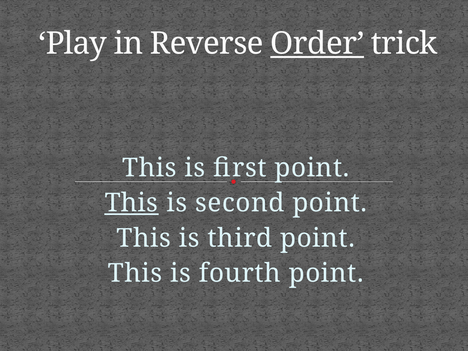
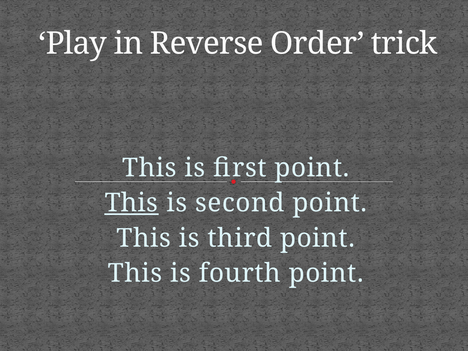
Order underline: present -> none (317, 44)
